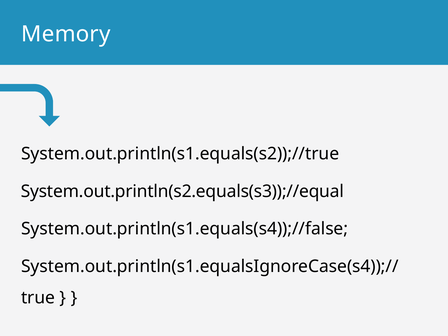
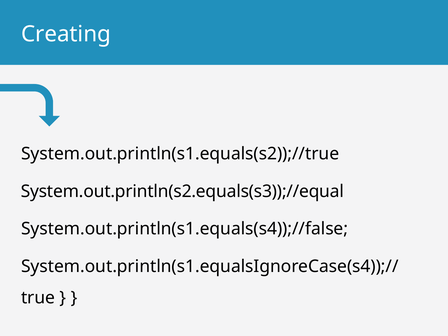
Memory: Memory -> Creating (66, 34)
